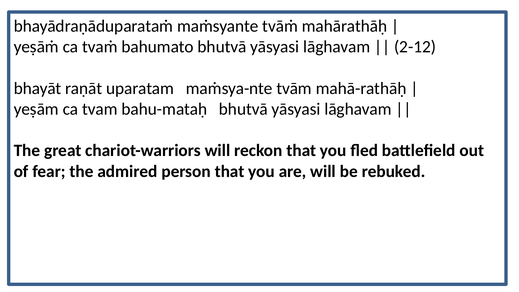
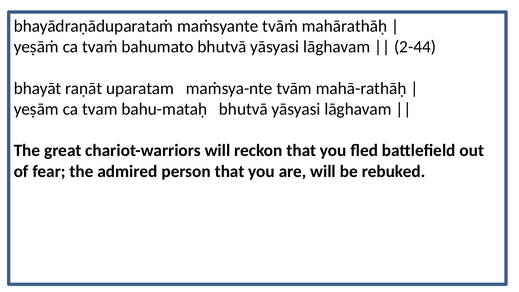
2-12: 2-12 -> 2-44 (415, 47)
